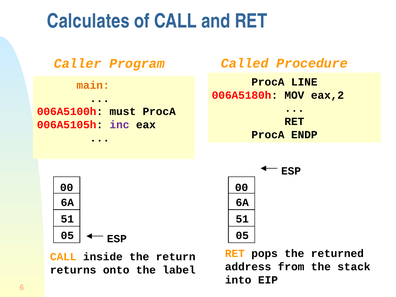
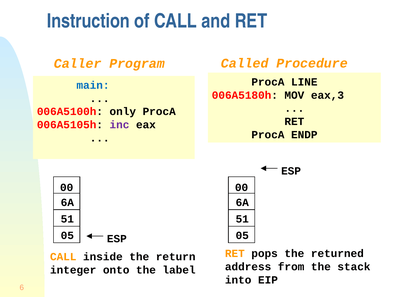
Calculates: Calculates -> Instruction (88, 21)
main colour: orange -> blue (93, 85)
eax,2: eax,2 -> eax,3 (327, 95)
must: must -> only (123, 112)
returns: returns -> integer (73, 270)
